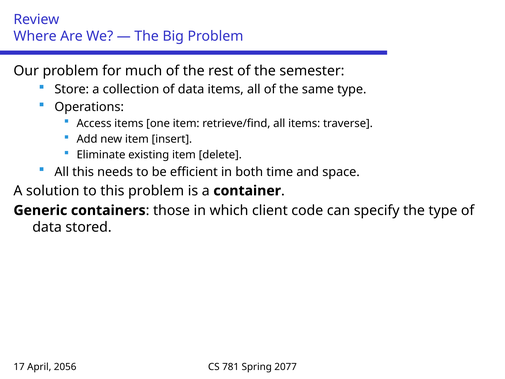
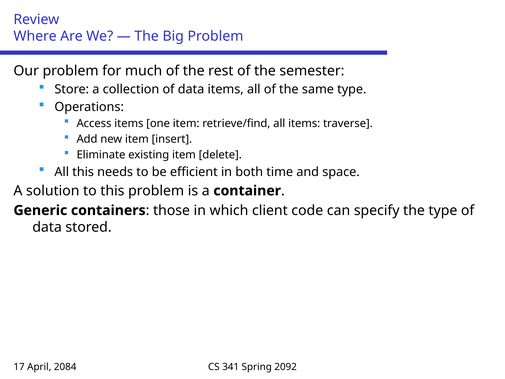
2056: 2056 -> 2084 (65, 367)
781: 781 -> 341 (231, 367)
2077: 2077 -> 2092 (286, 367)
